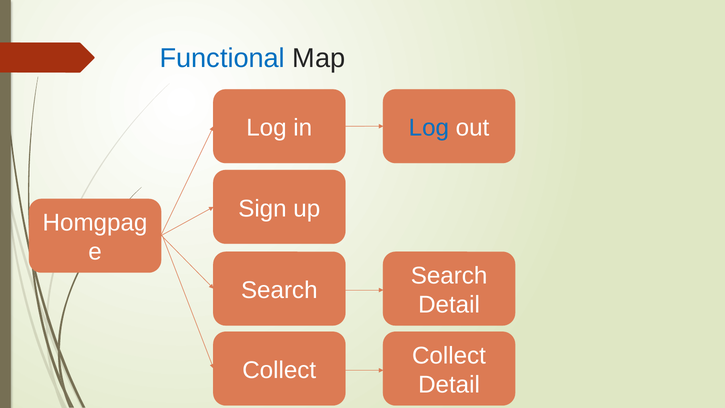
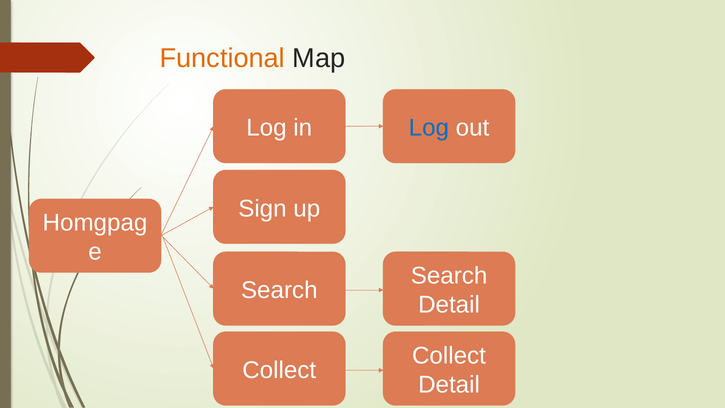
Functional colour: blue -> orange (222, 58)
